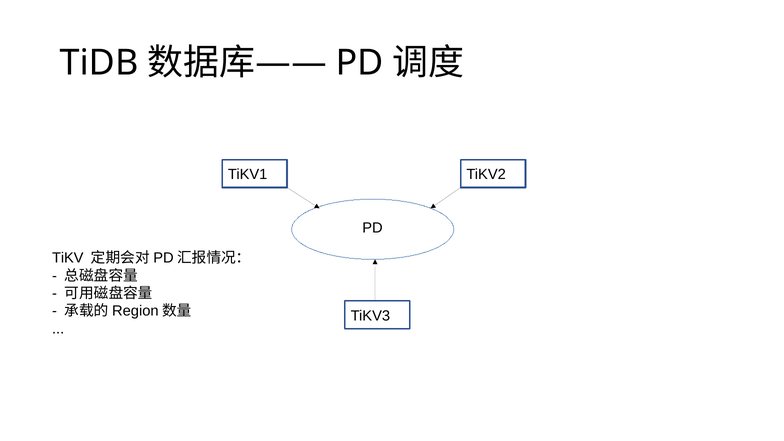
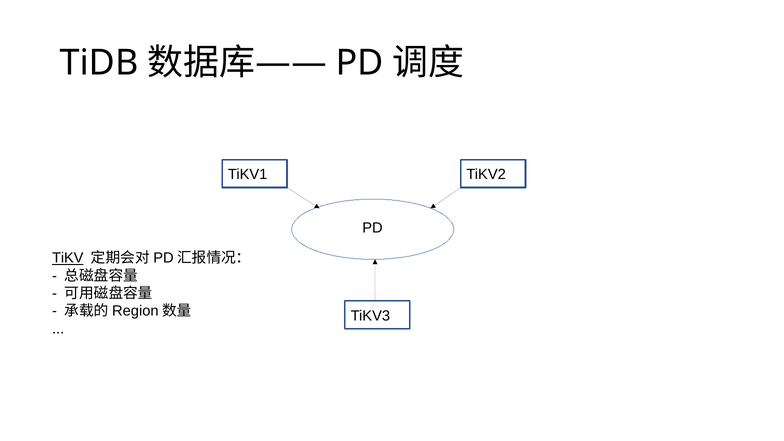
TiKV underline: none -> present (68, 258)
